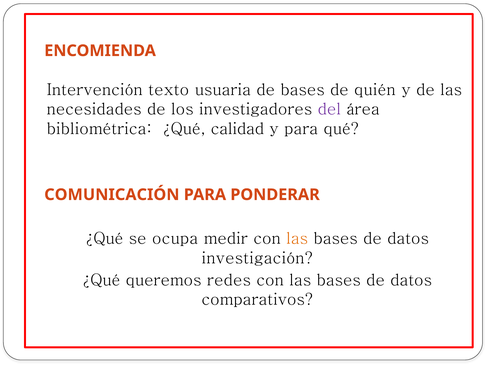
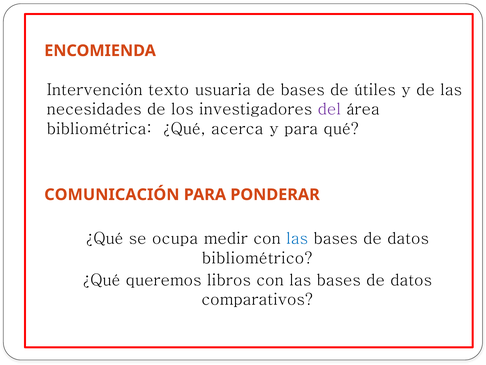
quién: quién -> útiles (375, 90)
calidad: calidad -> acerca (237, 129)
las colour: orange -> blue (297, 238)
investigación: investigación -> bibliométrico (257, 258)
redes: redes -> libros (229, 280)
